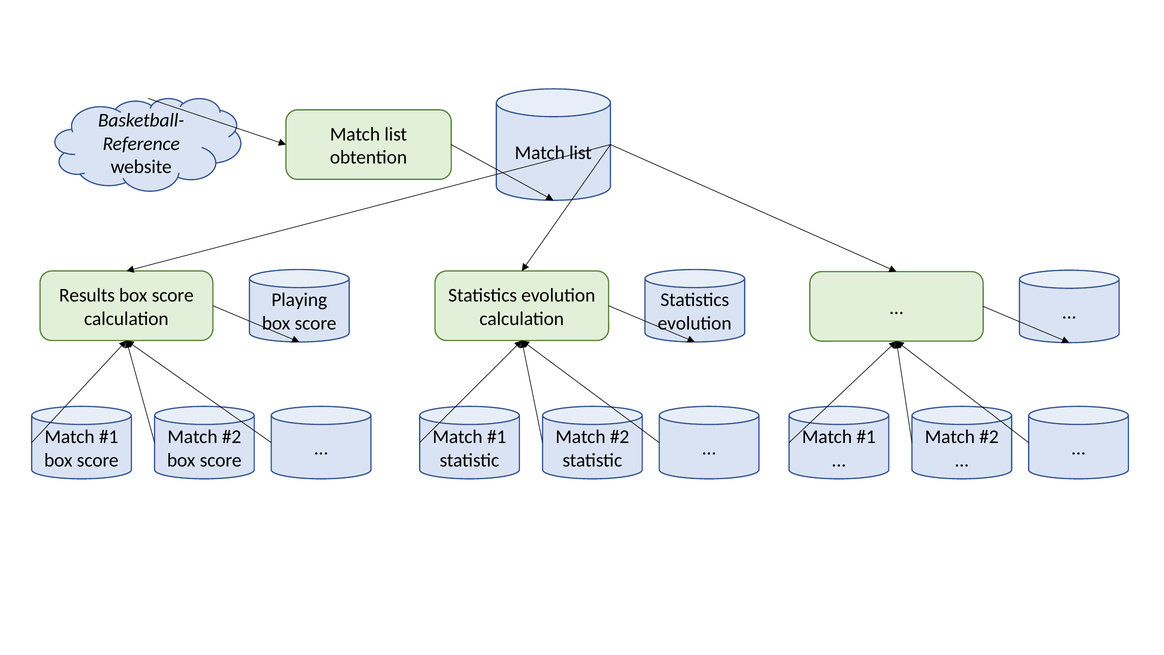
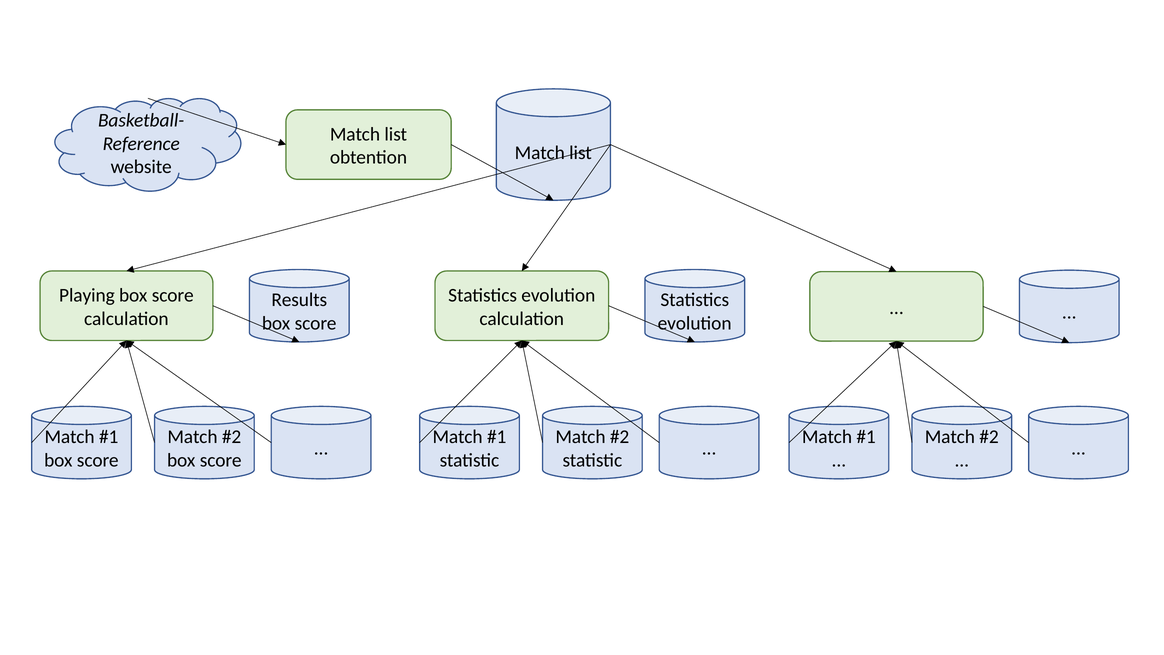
Results: Results -> Playing (87, 295)
Playing: Playing -> Results (299, 300)
